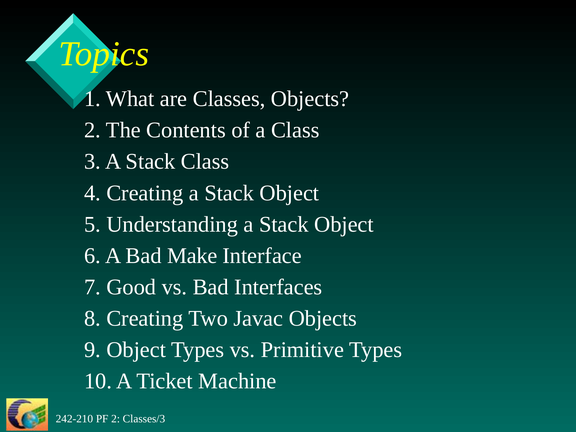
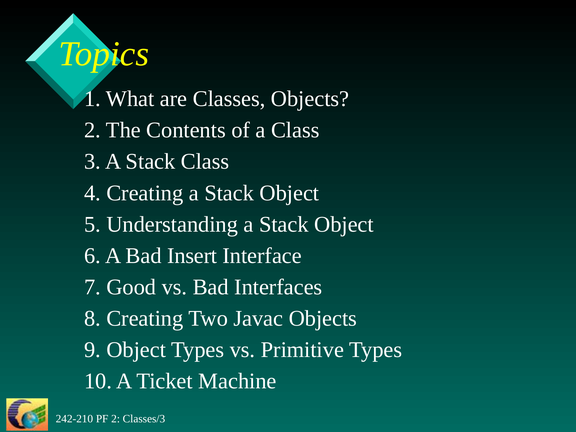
Make: Make -> Insert (192, 256)
